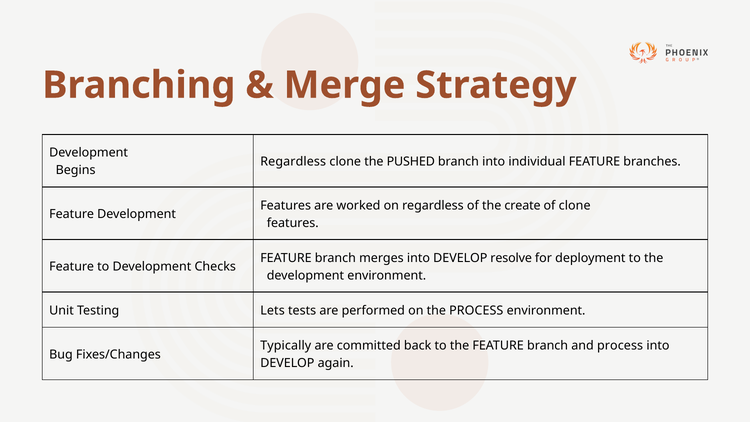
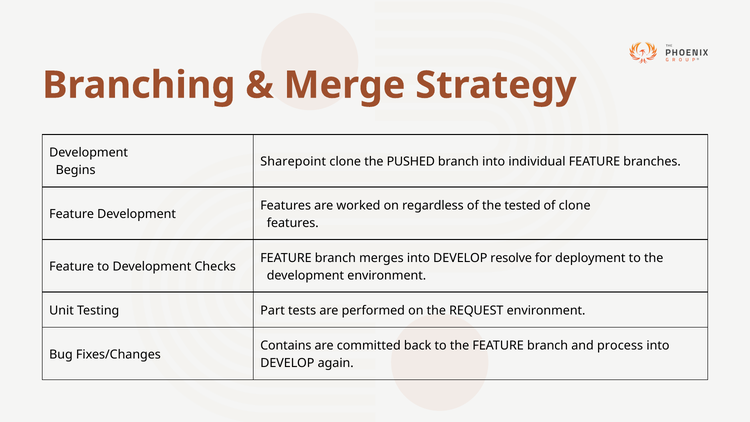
Regardless: Regardless -> Sharepoint (293, 162)
create: create -> tested (523, 205)
Lets: Lets -> Part (273, 310)
the PROCESS: PROCESS -> REQUEST (476, 310)
Typically: Typically -> Contains (286, 346)
